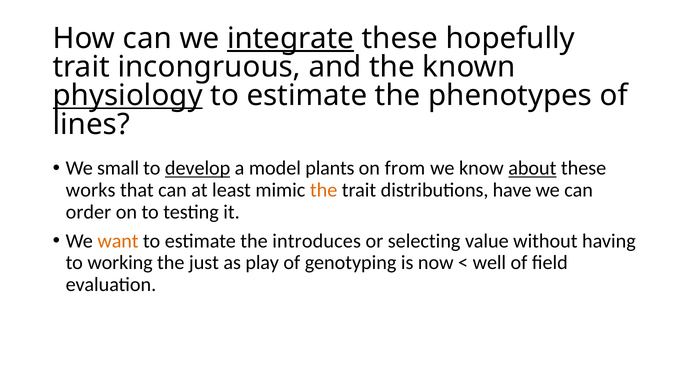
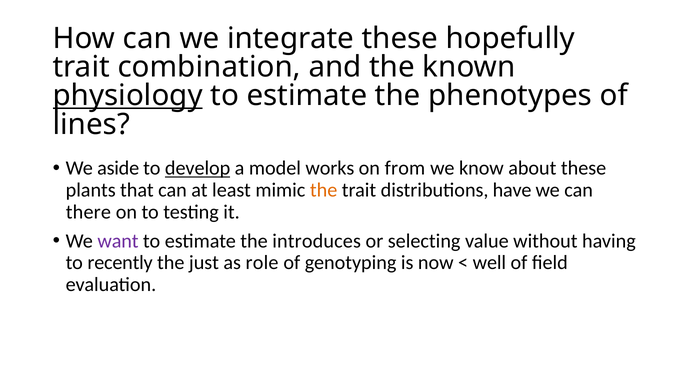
integrate underline: present -> none (291, 38)
incongruous: incongruous -> combination (209, 67)
small: small -> aside (118, 168)
plants: plants -> works (330, 168)
about underline: present -> none (532, 168)
works: works -> plants (91, 190)
order: order -> there (88, 212)
want colour: orange -> purple (118, 241)
working: working -> recently (120, 263)
play: play -> role (262, 263)
